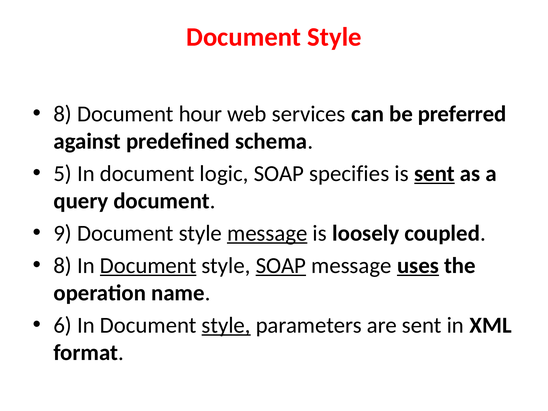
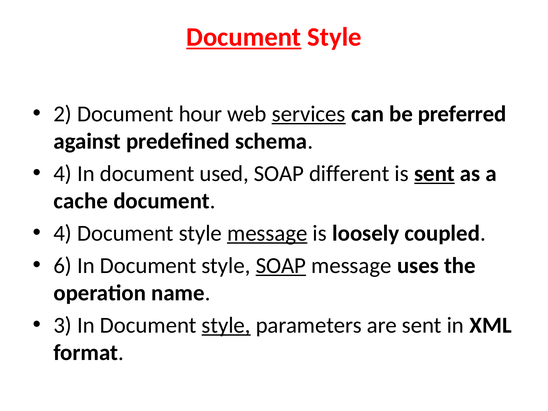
Document underline: none -> present (244, 37)
8: 8 -> 2 (63, 114)
services underline: none -> present (309, 114)
5: 5 -> 4 (63, 174)
logic: logic -> used (224, 174)
specifies: specifies -> different (349, 174)
query: query -> cache (81, 201)
9: 9 -> 4 (63, 233)
8: 8 -> 6 (63, 266)
Document underline: present -> none (148, 266)
uses underline: present -> none (418, 266)
6: 6 -> 3 (63, 325)
